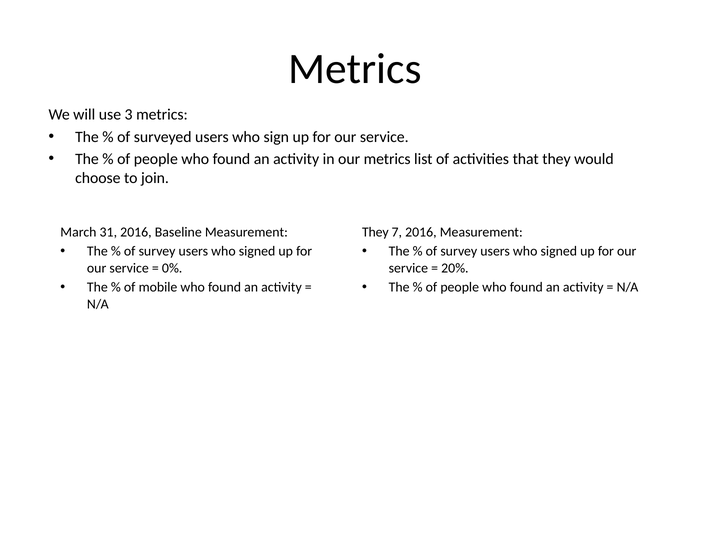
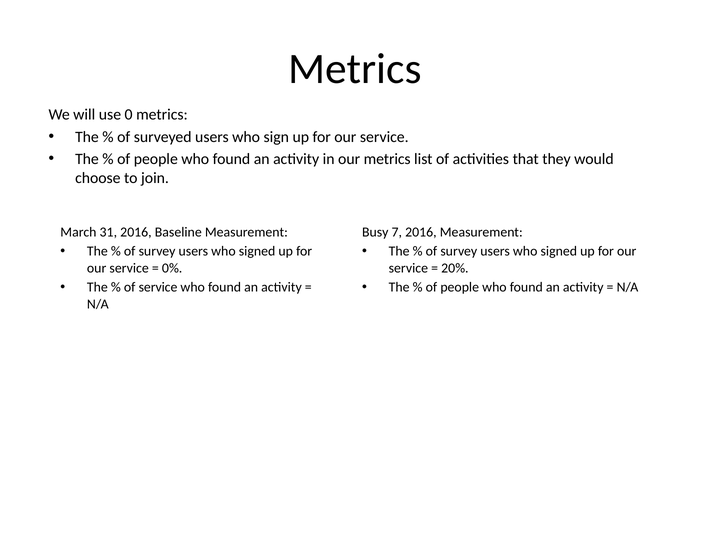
3: 3 -> 0 (129, 115)
They: They -> Busy (375, 232)
of mobile: mobile -> service (158, 287)
